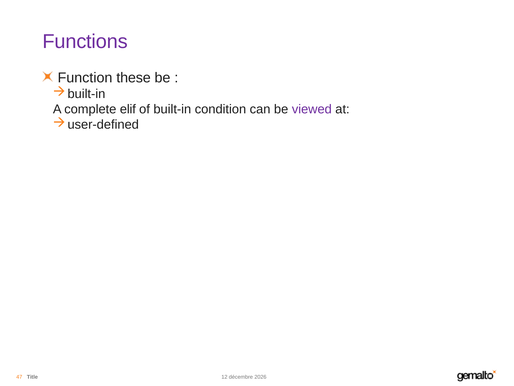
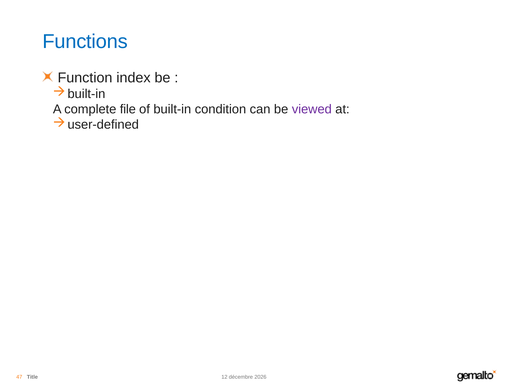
Functions colour: purple -> blue (85, 41)
these: these -> index (133, 78)
elif: elif -> file (128, 109)
